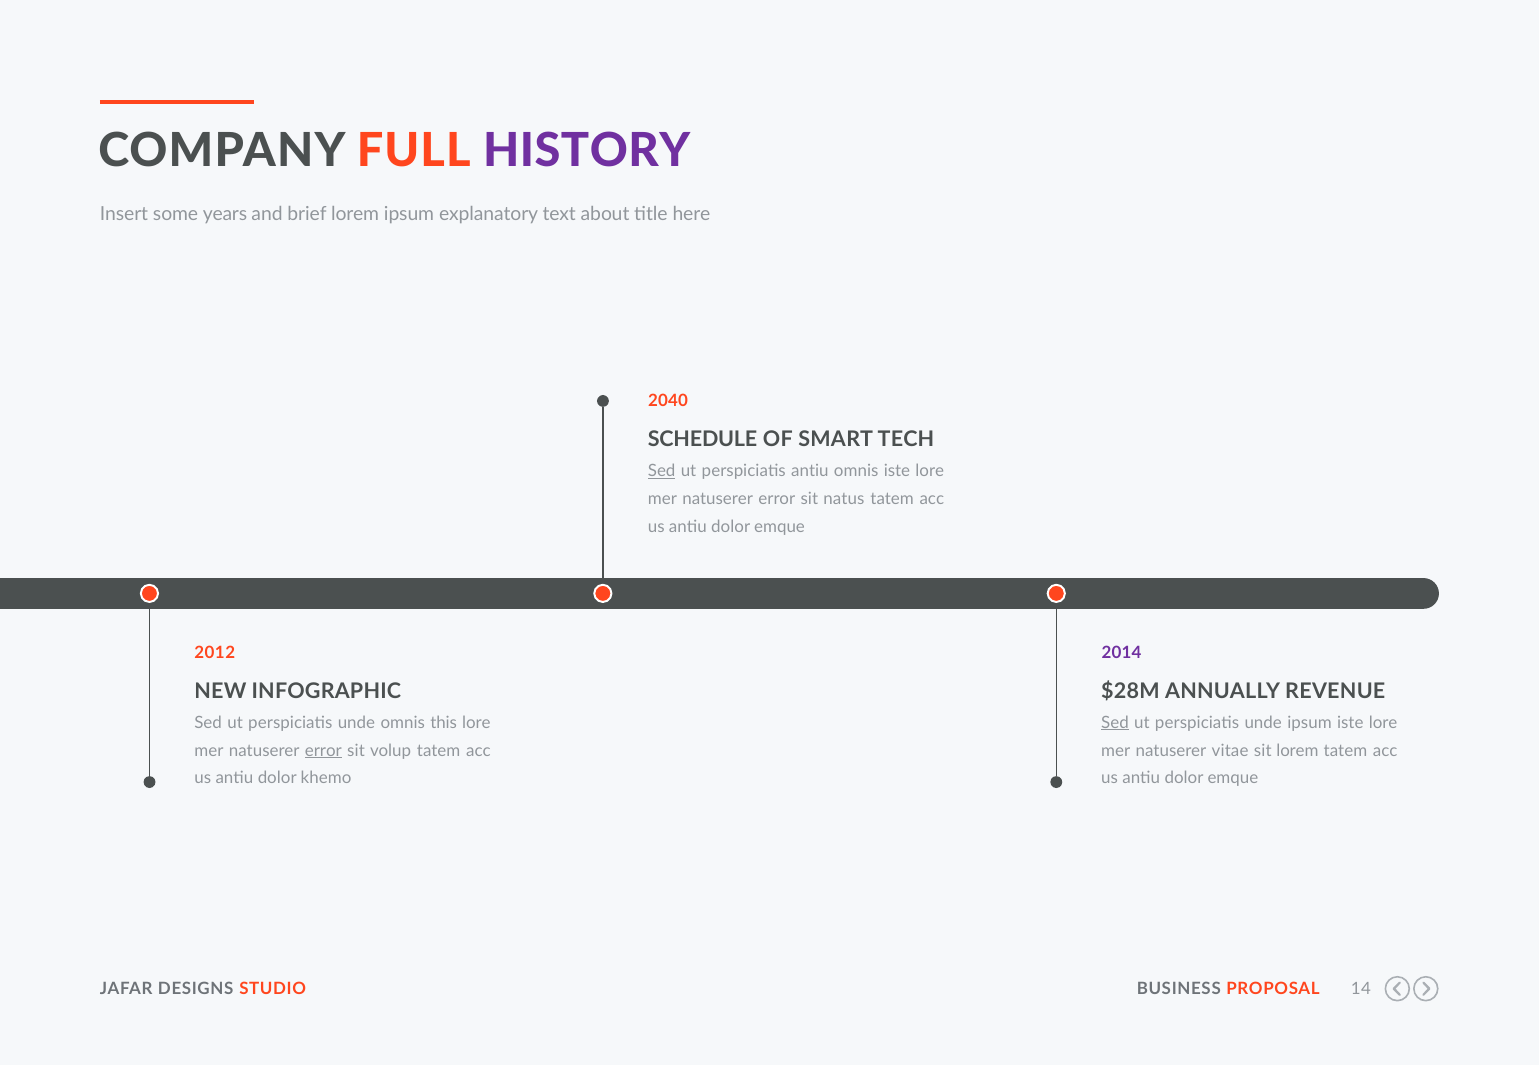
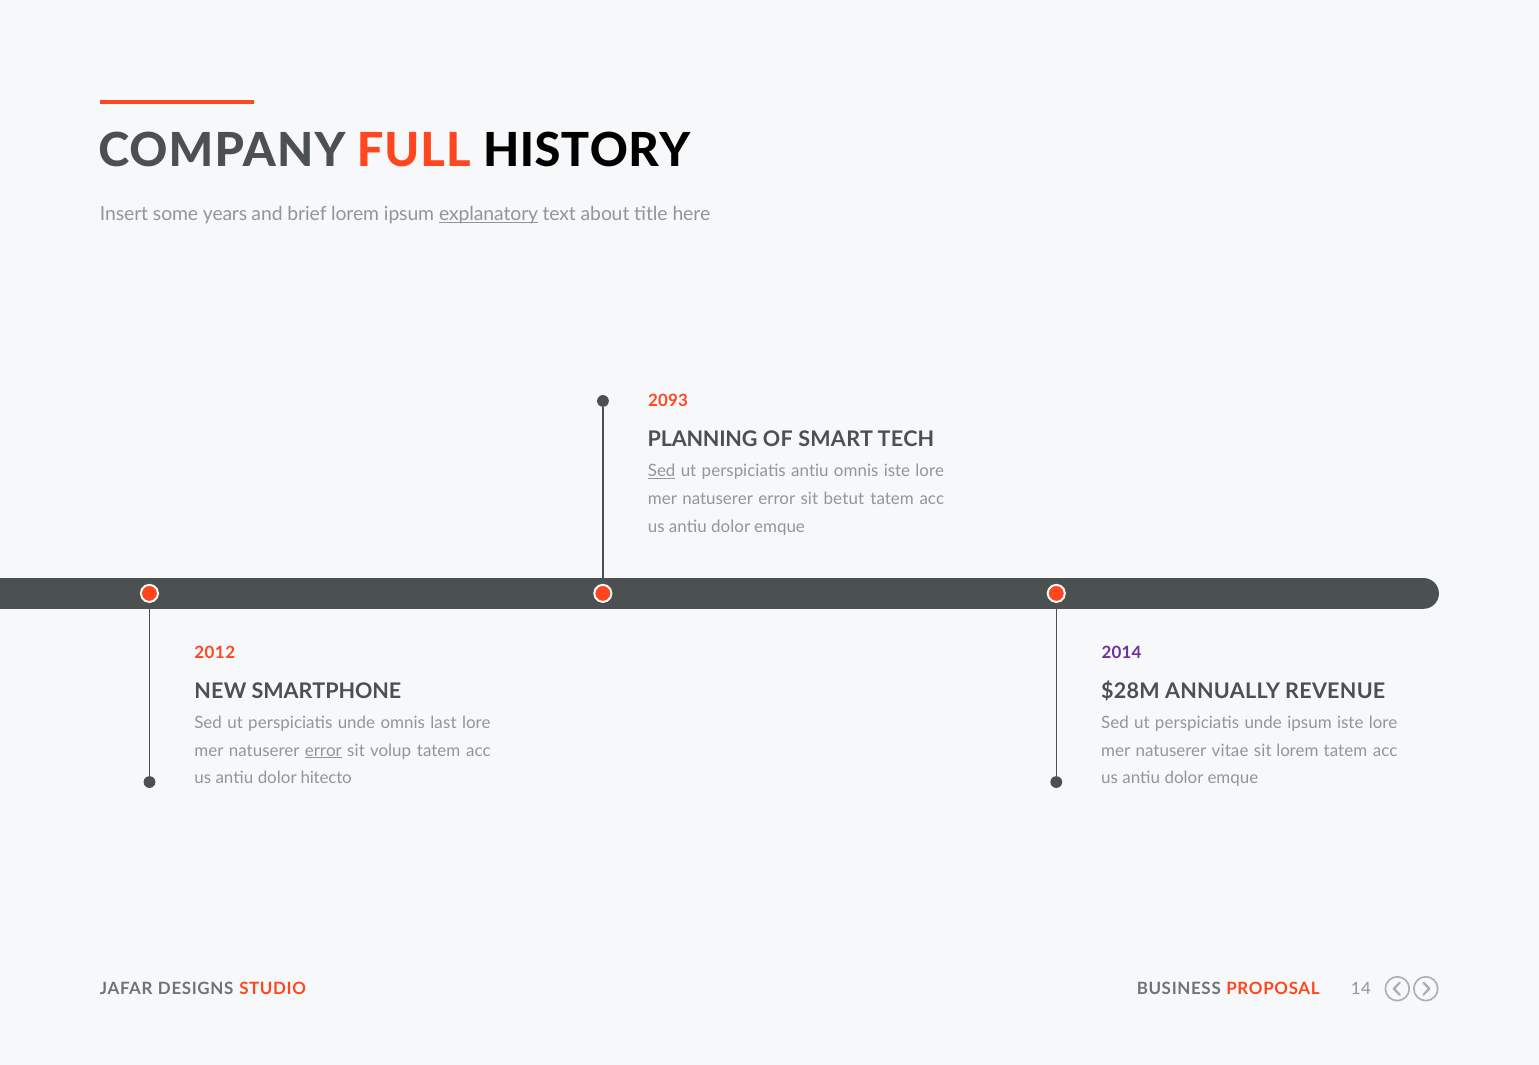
HISTORY colour: purple -> black (587, 151)
explanatory underline: none -> present (489, 214)
2040: 2040 -> 2093 (668, 402)
SCHEDULE: SCHEDULE -> PLANNING (703, 439)
natus: natus -> betut (844, 499)
INFOGRAPHIC: INFOGRAPHIC -> SMARTPHONE (327, 691)
this: this -> last (443, 723)
Sed underline: present -> none (1115, 723)
khemo: khemo -> hitecto (326, 779)
